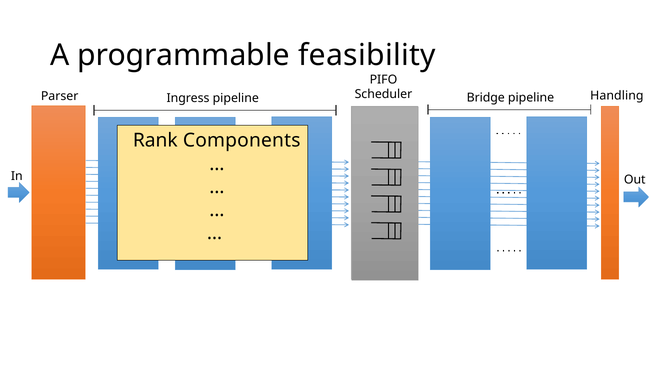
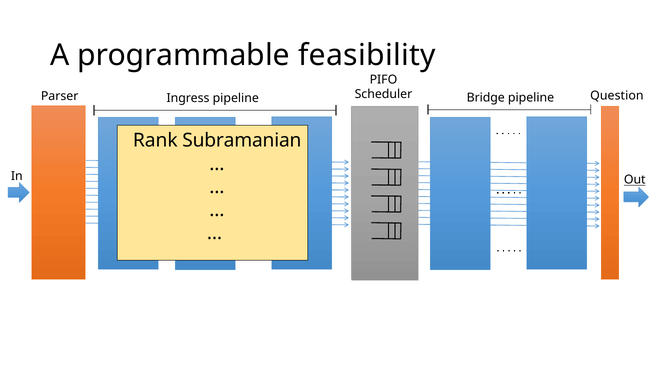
Handling: Handling -> Question (617, 96)
Components: Components -> Subramanian (242, 141)
Out underline: none -> present (635, 180)
